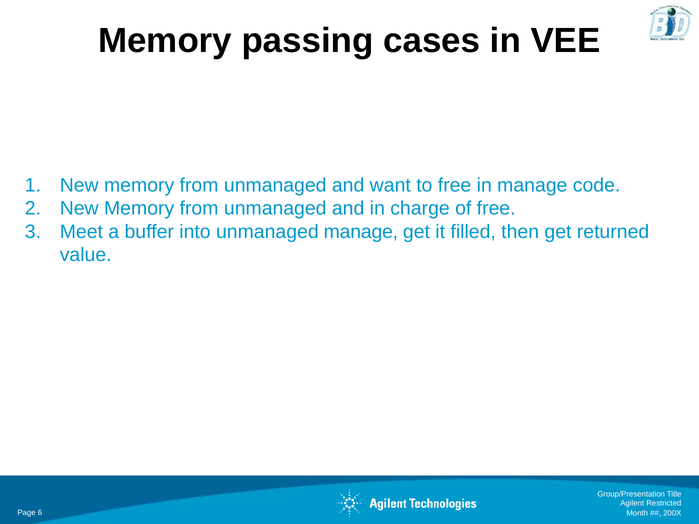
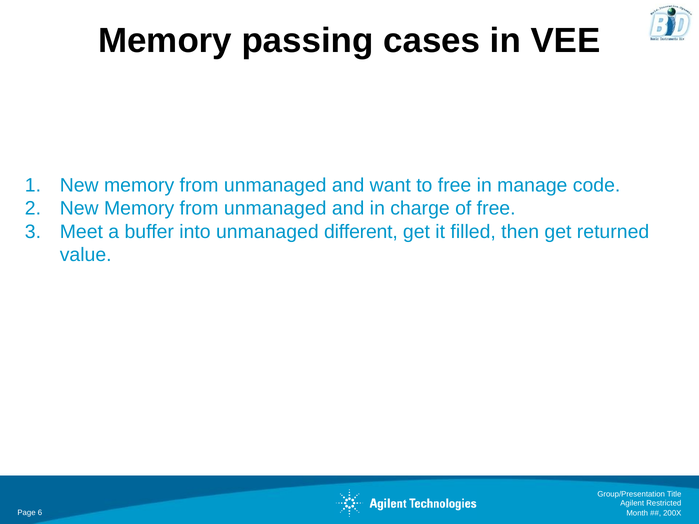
unmanaged manage: manage -> different (361, 232)
